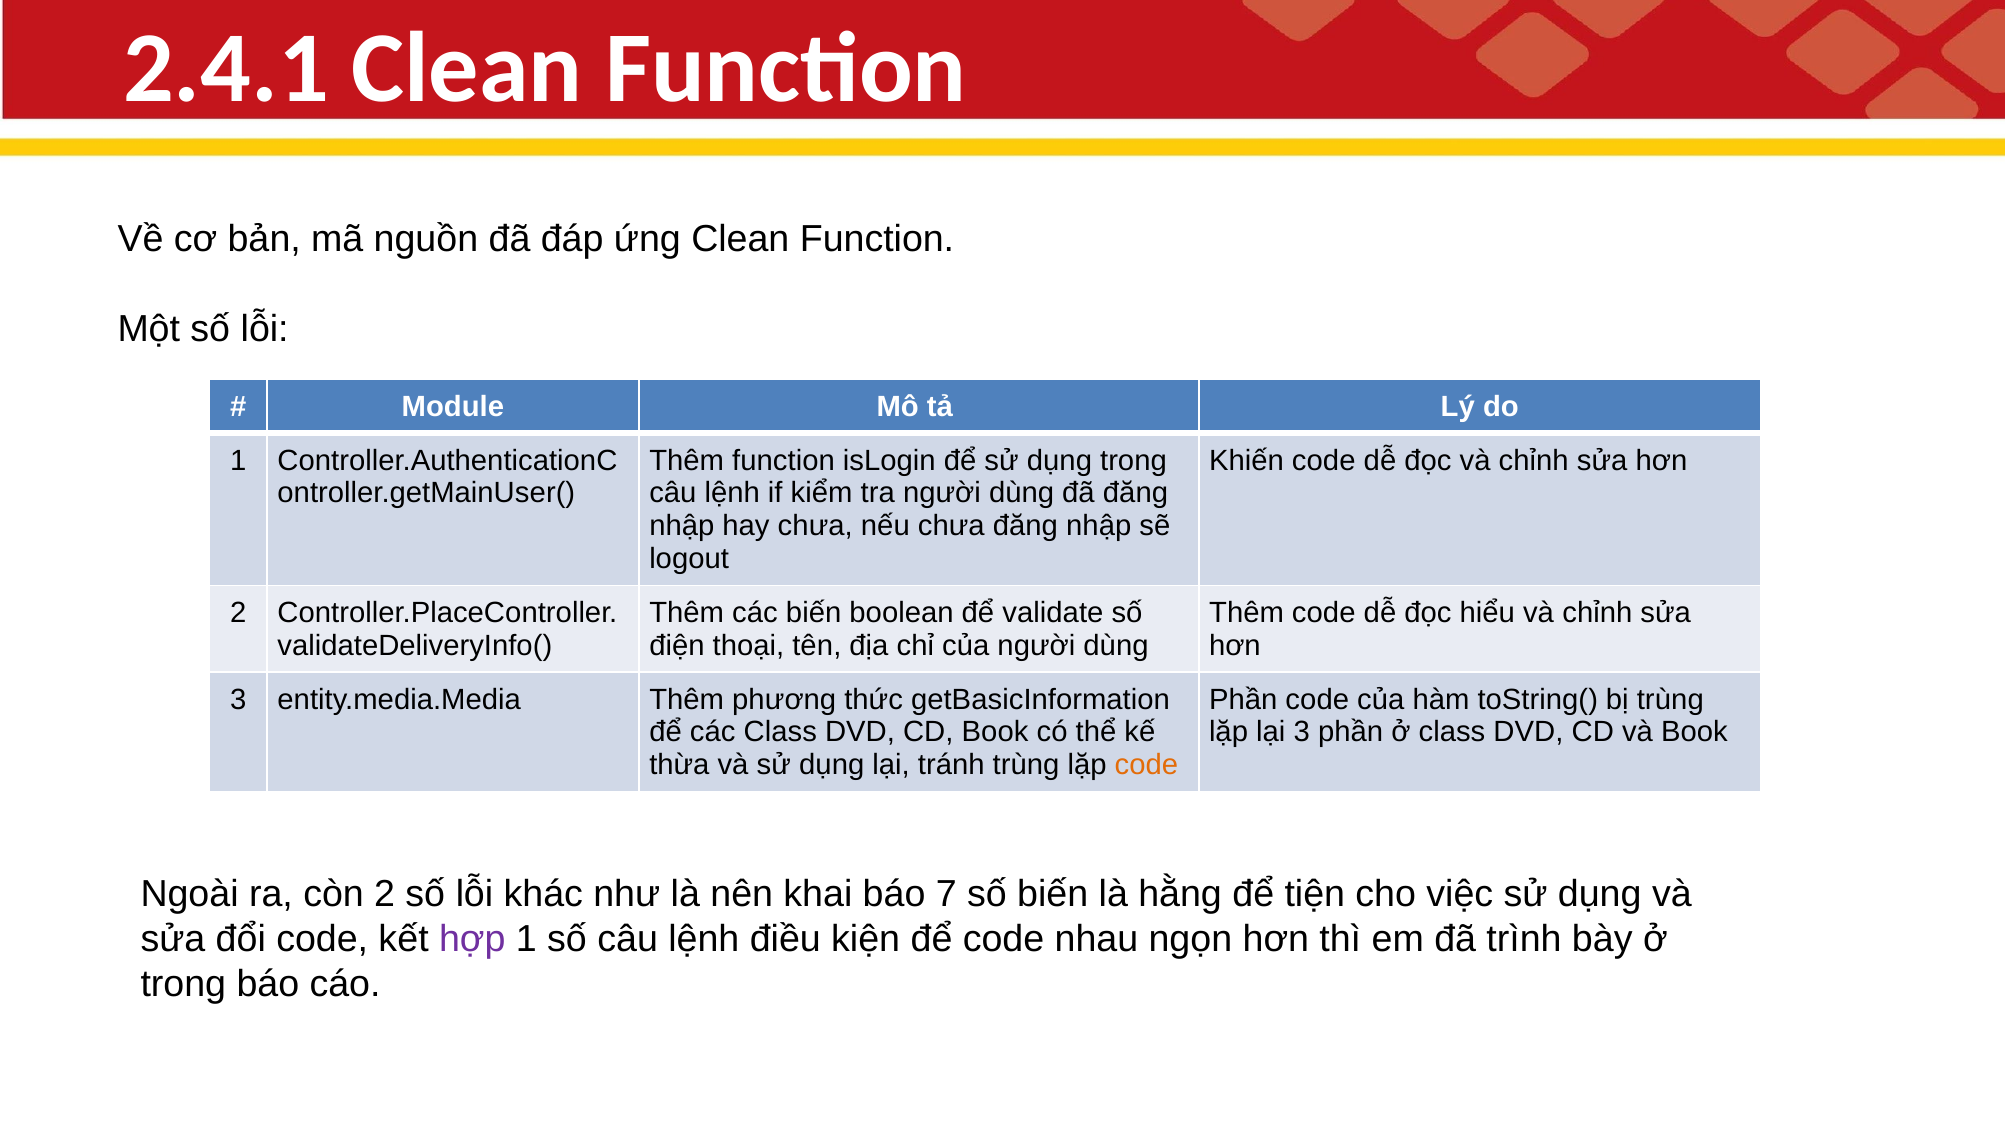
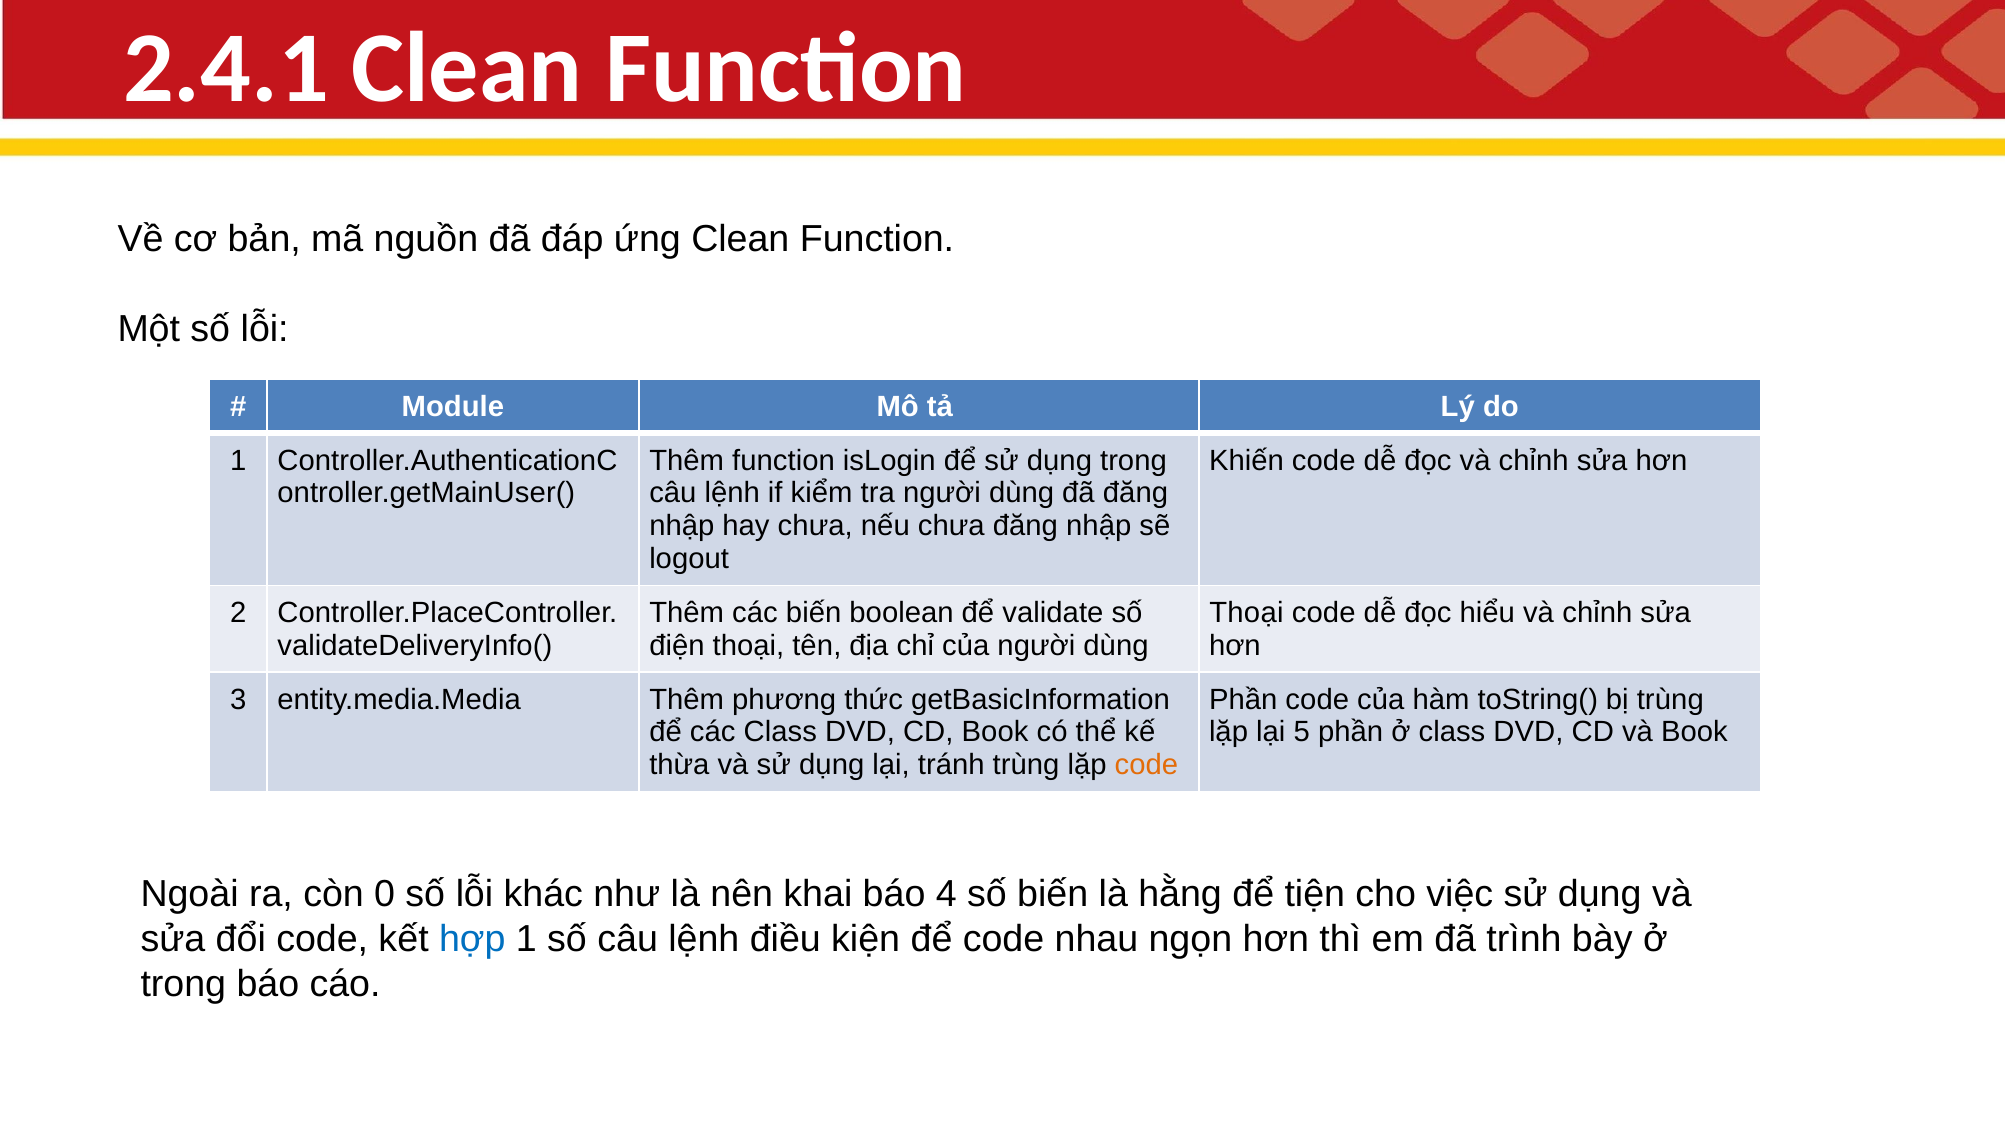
Thêm: Thêm -> Thoại (1246, 613)
lại 3: 3 -> 5 (1302, 732)
còn 2: 2 -> 0 (385, 894)
7: 7 -> 4 (946, 894)
hợp colour: purple -> blue (472, 939)
